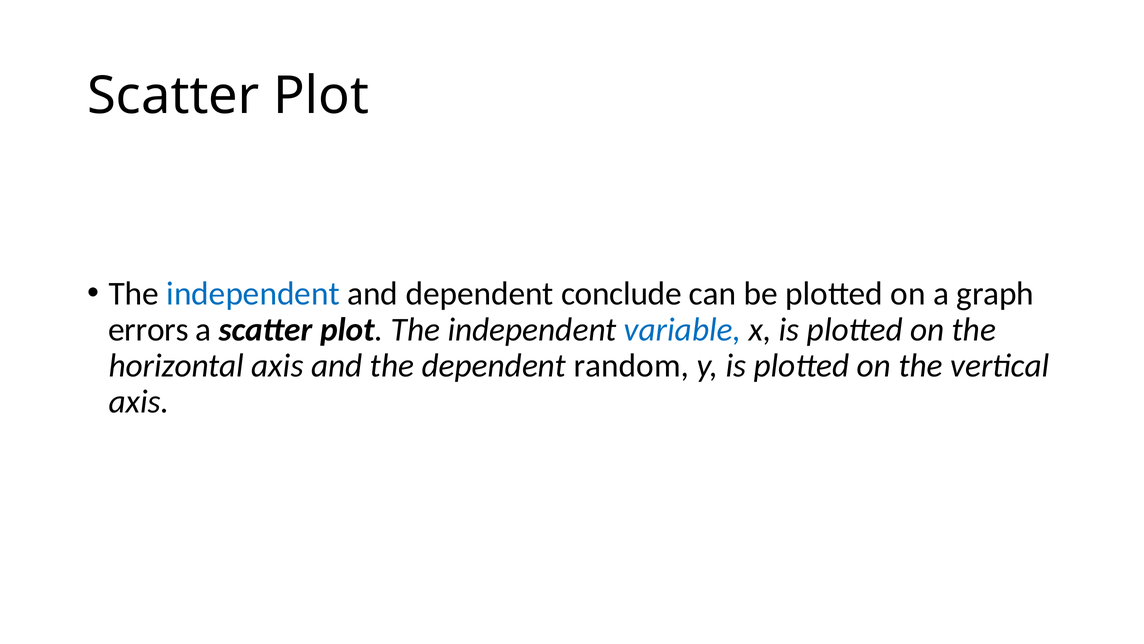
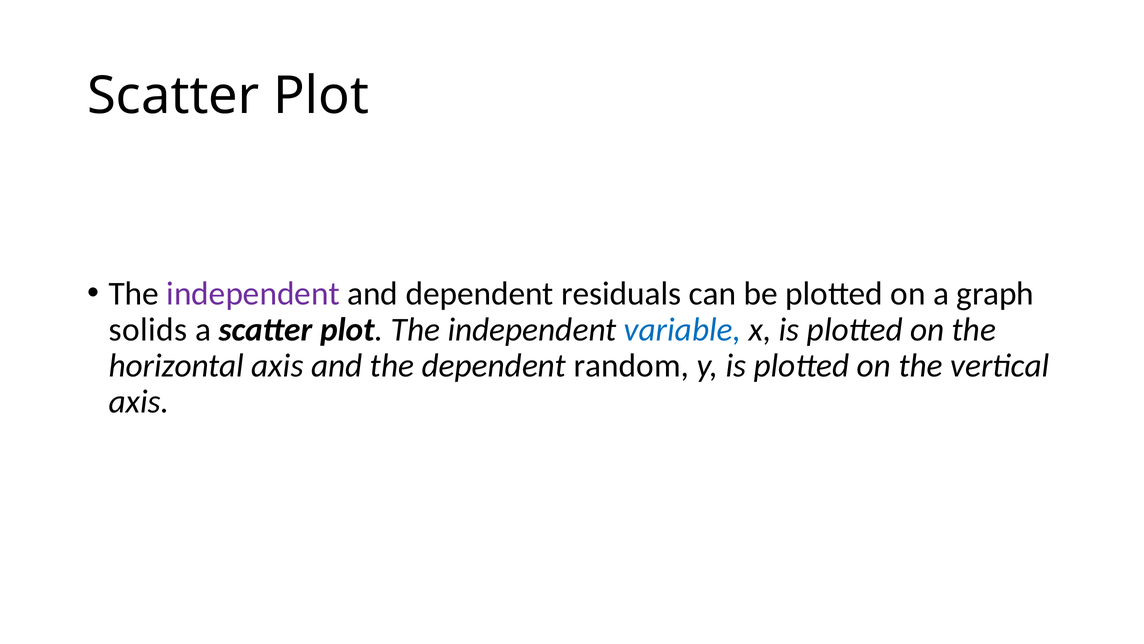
independent colour: blue -> purple (253, 293)
conclude: conclude -> residuals (621, 293)
errors: errors -> solids (148, 329)
